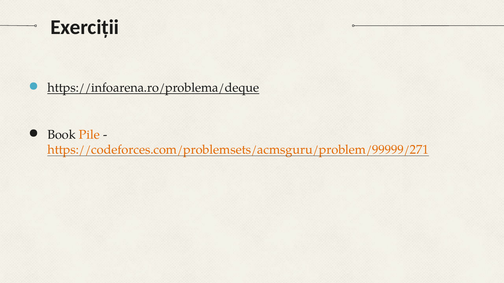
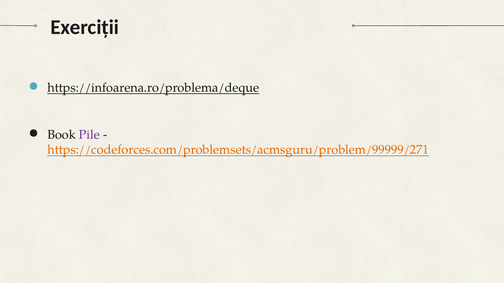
Pile colour: orange -> purple (89, 135)
